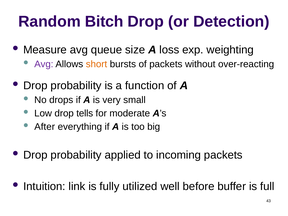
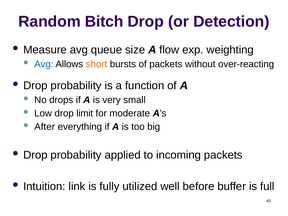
loss: loss -> flow (169, 50)
Avg colour: purple -> blue (44, 64)
tells: tells -> limit (85, 113)
